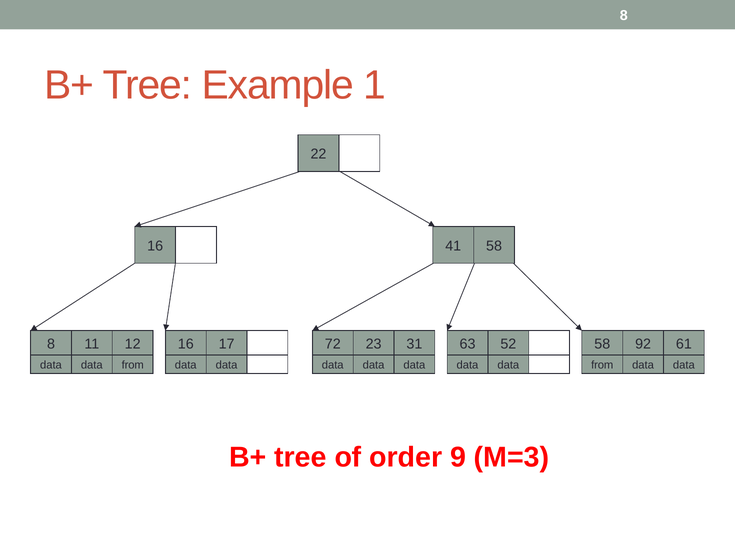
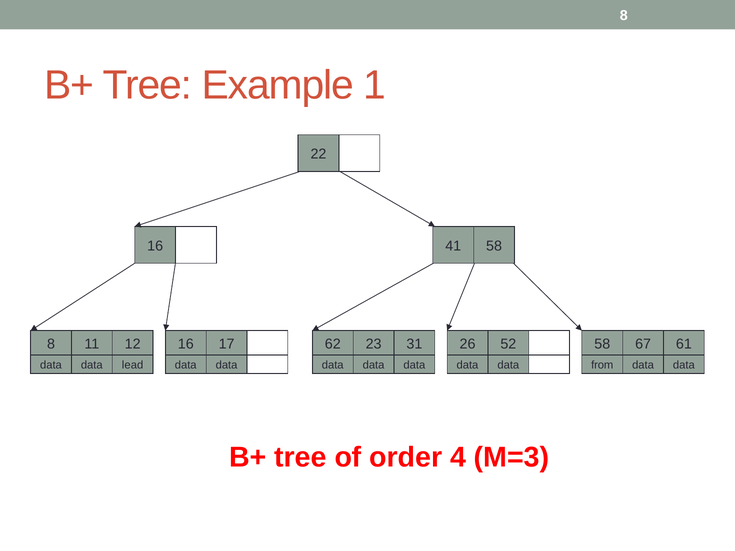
72: 72 -> 62 (333, 344)
63: 63 -> 26 (468, 344)
92: 92 -> 67 (643, 344)
from: from -> lead (133, 365)
9: 9 -> 4 (458, 458)
